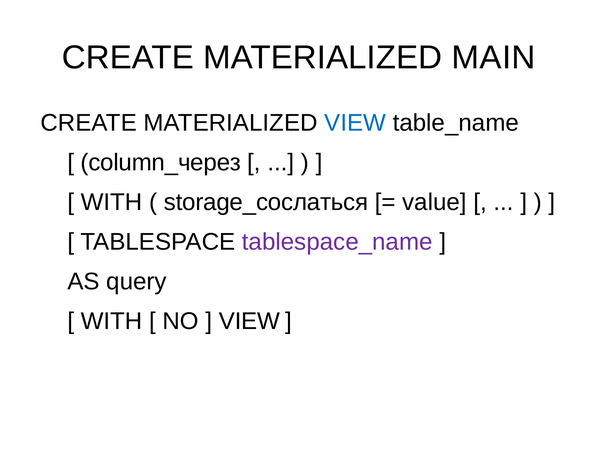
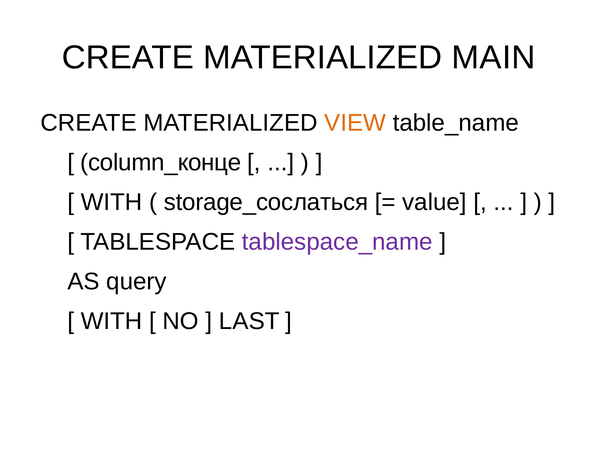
VIEW colour: blue -> orange (355, 123)
column_через: column_через -> column_конце (161, 163)
VIEW: VIEW -> LAST (249, 321)
